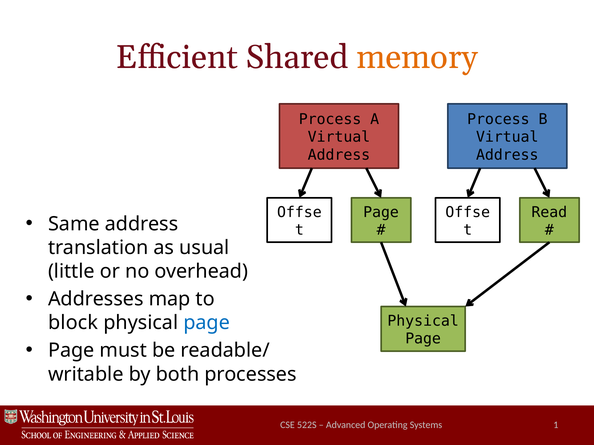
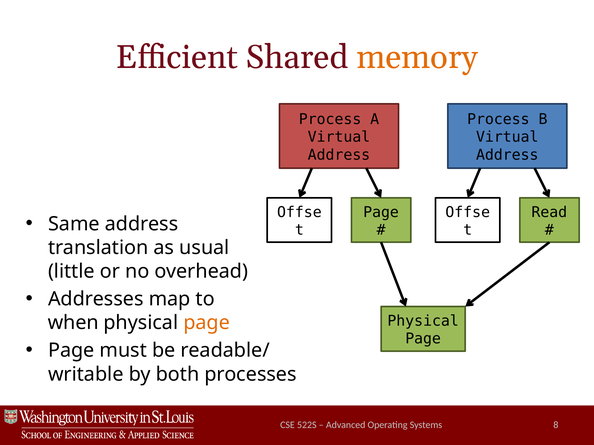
block: block -> when (73, 323)
page colour: blue -> orange (207, 323)
1: 1 -> 8 (556, 425)
